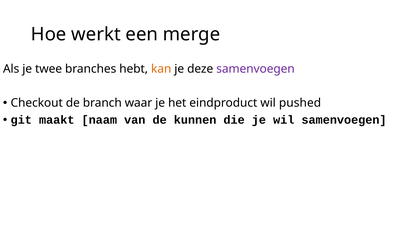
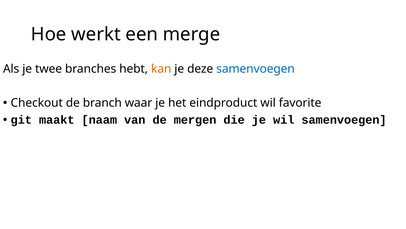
samenvoegen colour: purple -> blue (255, 69)
pushed: pushed -> favorite (300, 103)
kunnen: kunnen -> mergen (195, 120)
